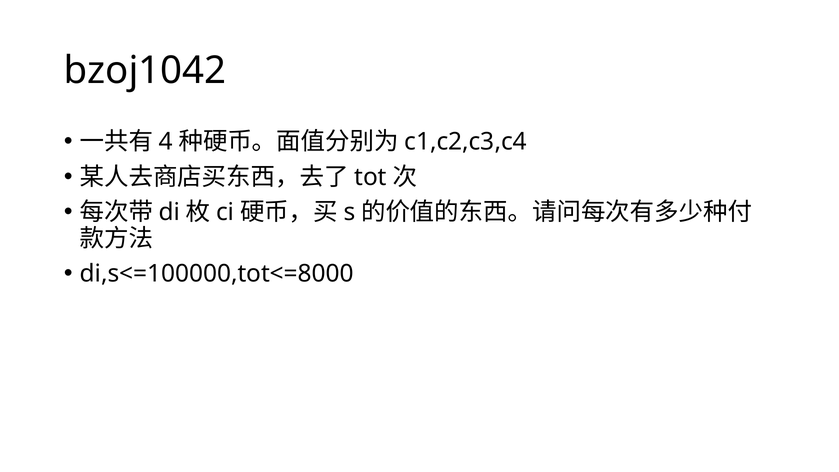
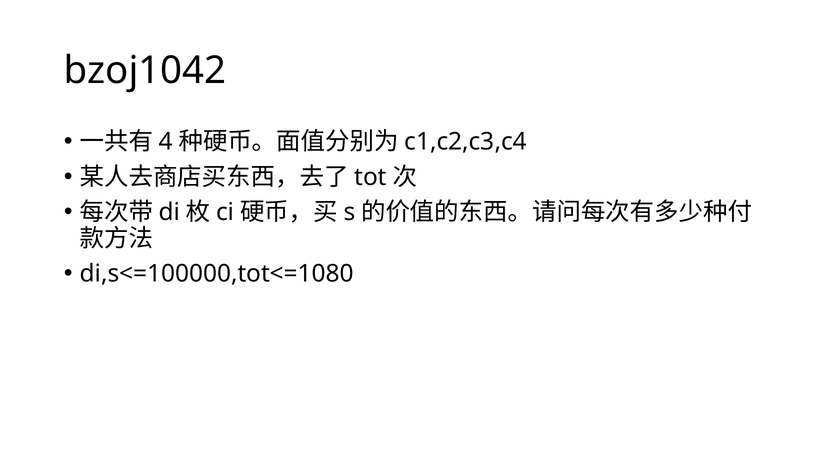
di,s<=100000,tot<=8000: di,s<=100000,tot<=8000 -> di,s<=100000,tot<=1080 (217, 274)
